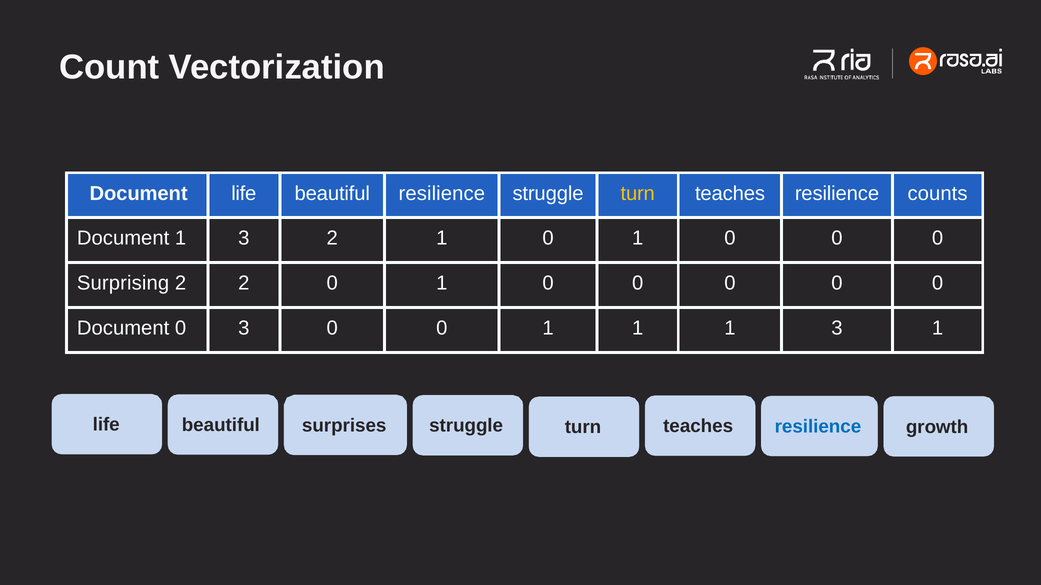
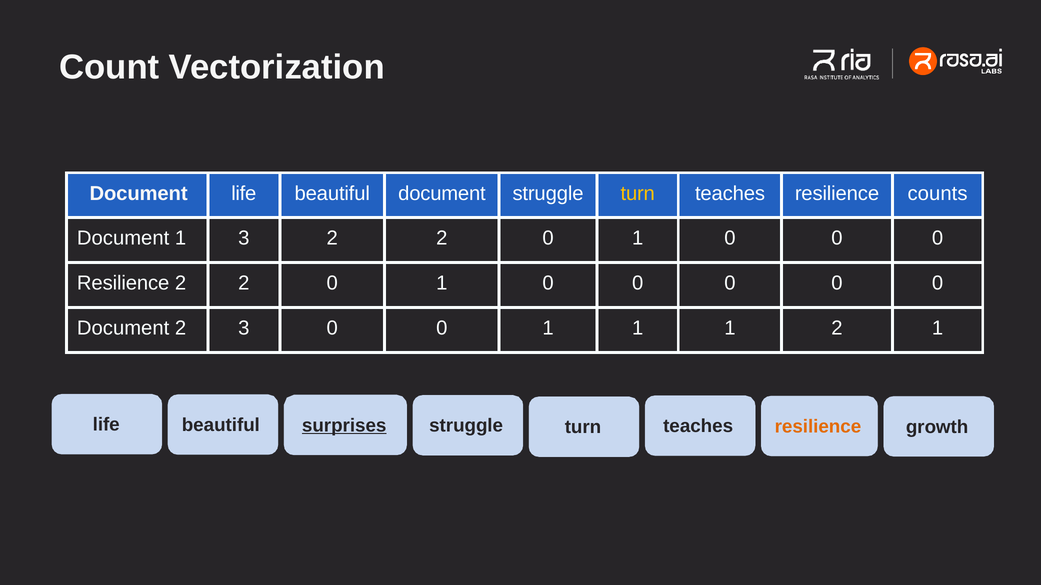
beautiful resilience: resilience -> document (442, 194)
3 2 1: 1 -> 2 (442, 238)
Surprising: Surprising -> Resilience (123, 283)
Document 0: 0 -> 2 (181, 329)
1 1 3: 3 -> 2 (837, 329)
surprises underline: none -> present (344, 426)
resilience colour: blue -> orange (818, 427)
